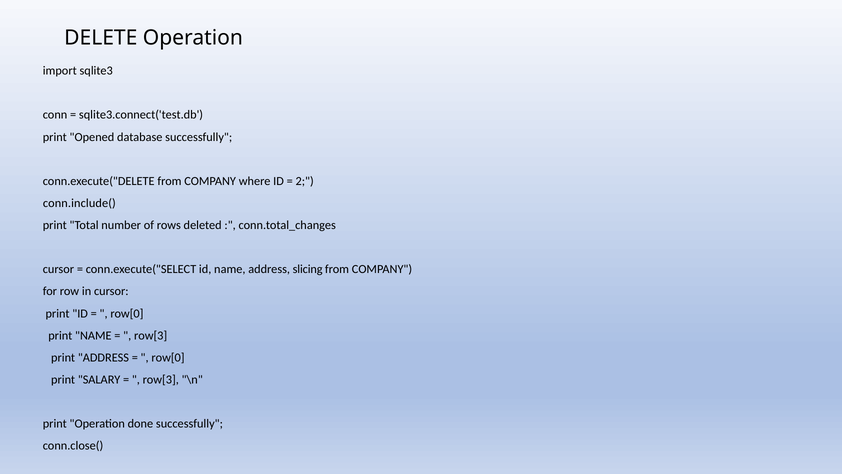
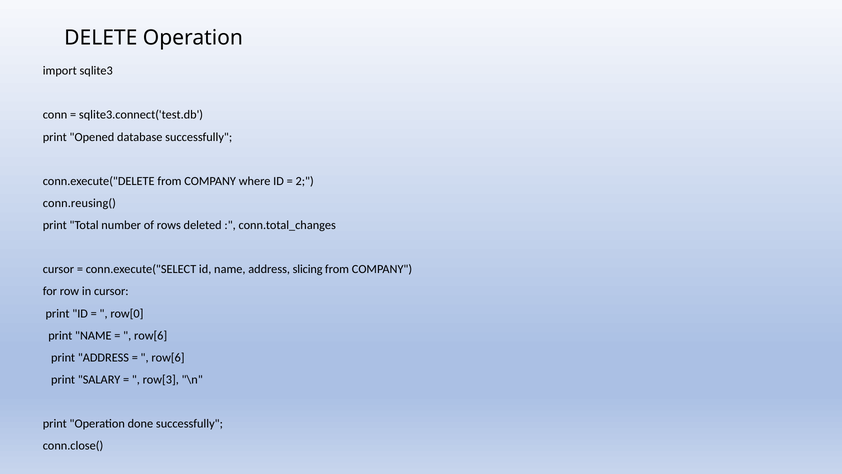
conn.include(: conn.include( -> conn.reusing( (79, 203)
row[3: row[3 -> row[6 (151, 335)
row[0: row[0 -> row[6 (168, 357)
